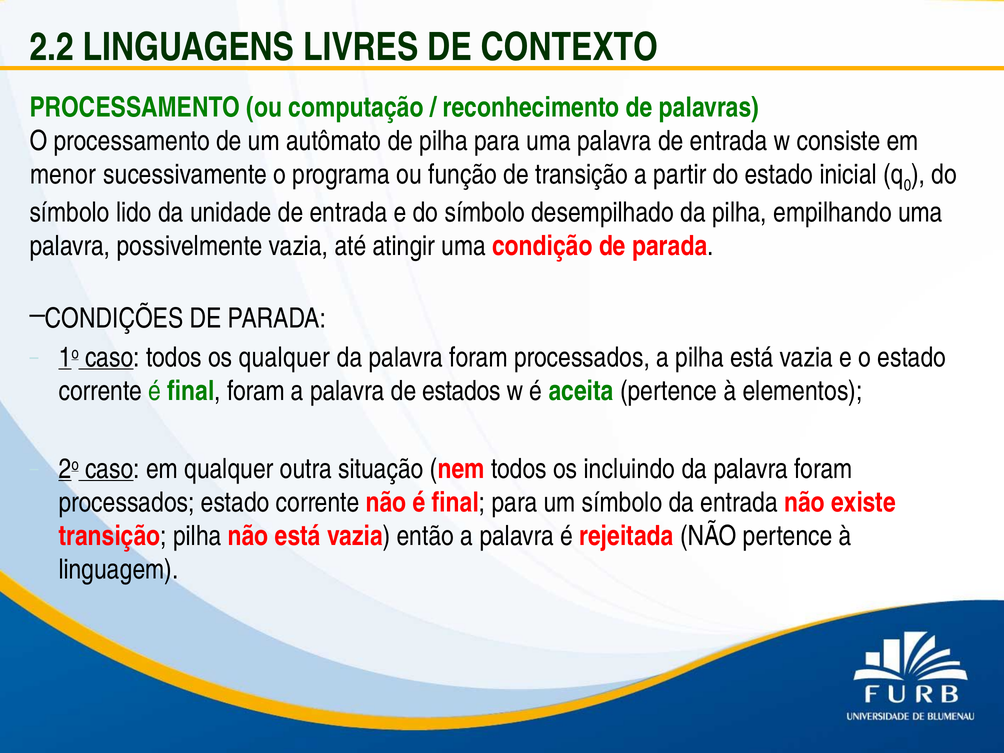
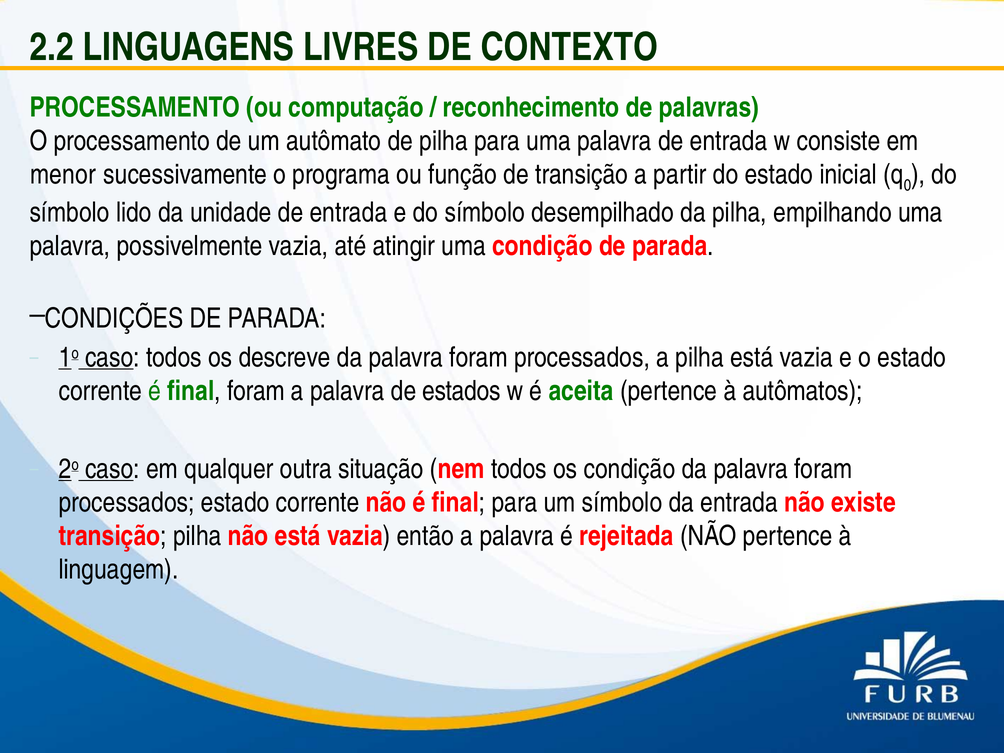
os qualquer: qualquer -> descreve (285, 358)
elementos: elementos -> autômatos (803, 391)
os incluindo: incluindo -> condição (629, 469)
